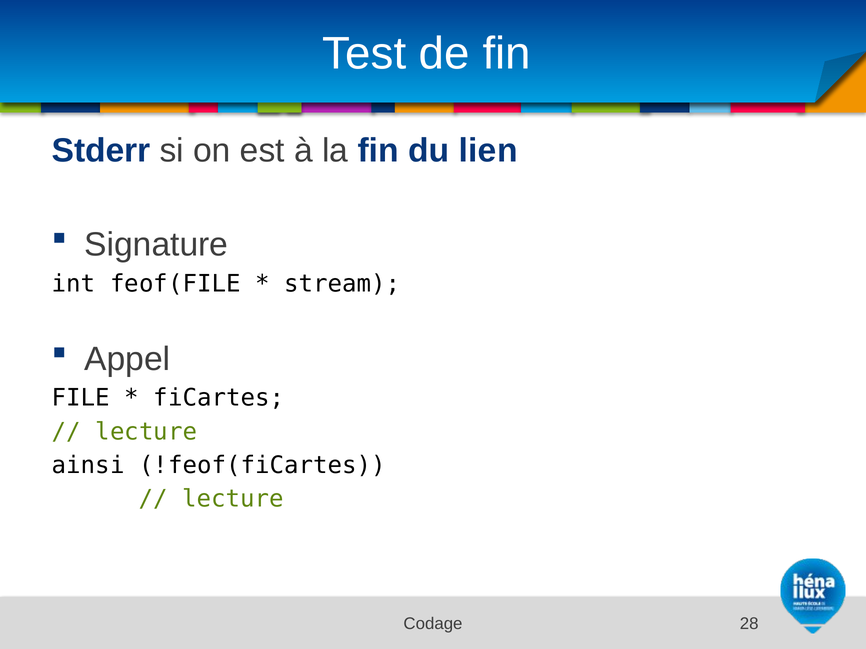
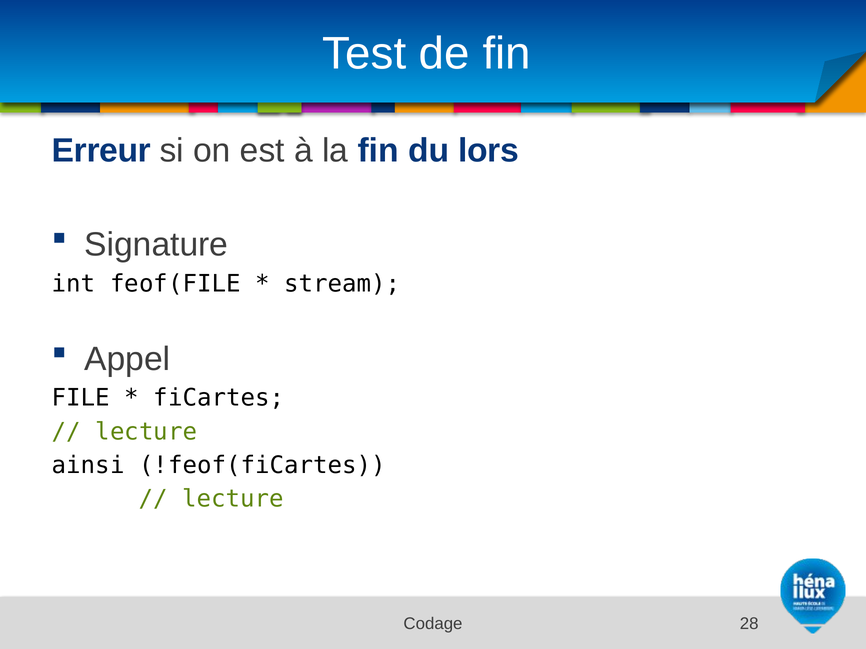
Stderr: Stderr -> Erreur (101, 151)
lien: lien -> lors (488, 151)
